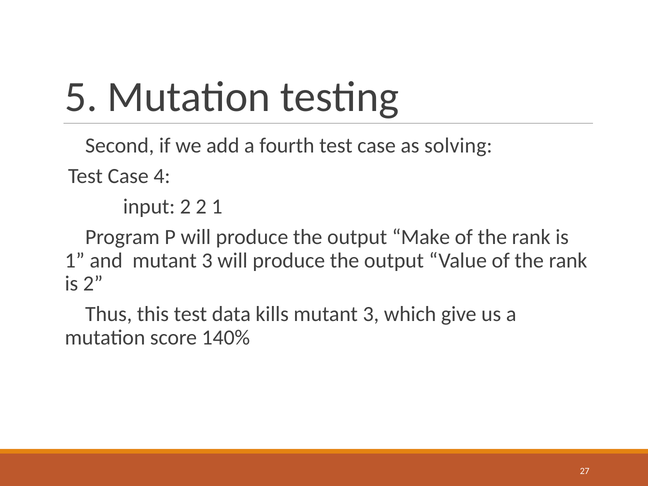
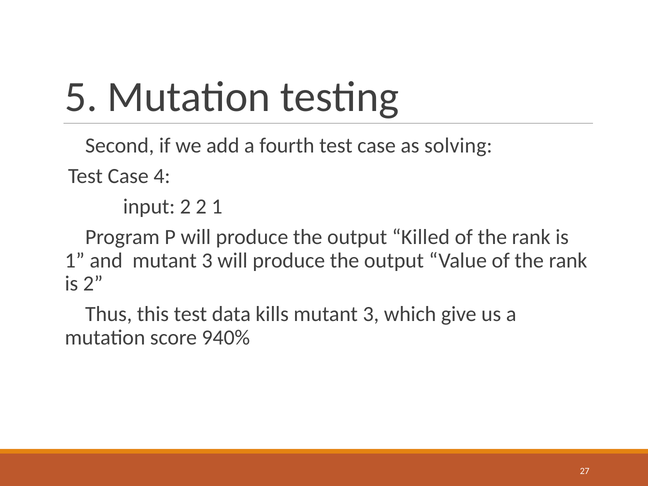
Make: Make -> Killed (421, 237)
140%: 140% -> 940% (226, 338)
